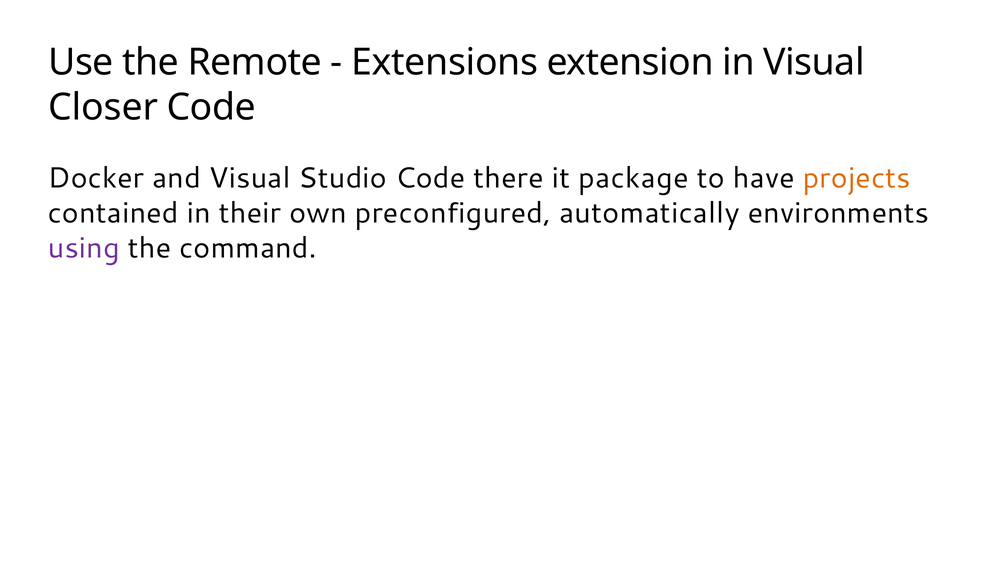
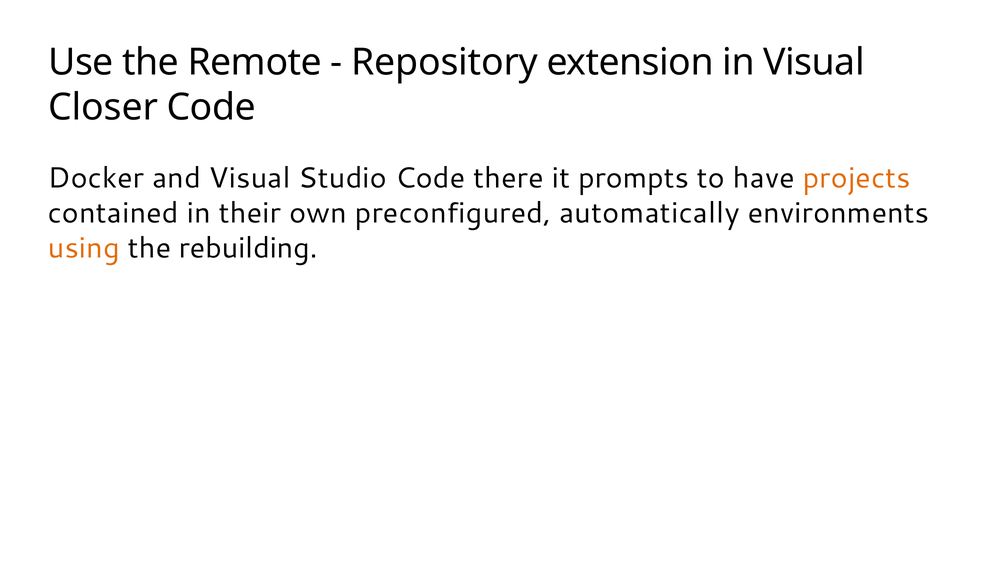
Extensions: Extensions -> Repository (445, 63)
package: package -> prompts (634, 178)
using colour: purple -> orange (84, 248)
command: command -> rebuilding (248, 248)
